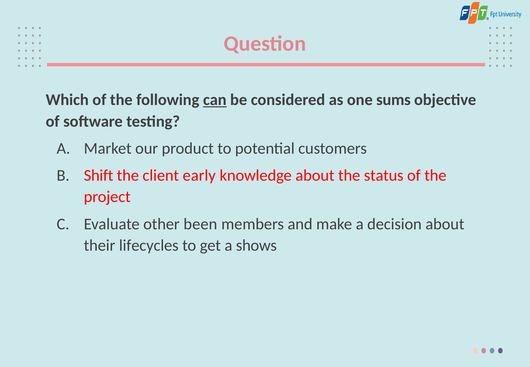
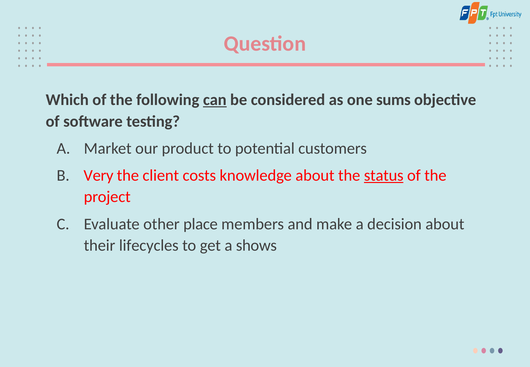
Shift: Shift -> Very (99, 175)
early: early -> costs (199, 175)
status underline: none -> present (384, 175)
been: been -> place (201, 224)
